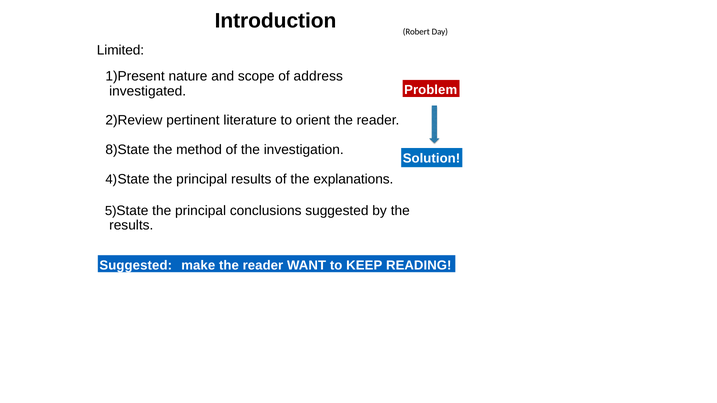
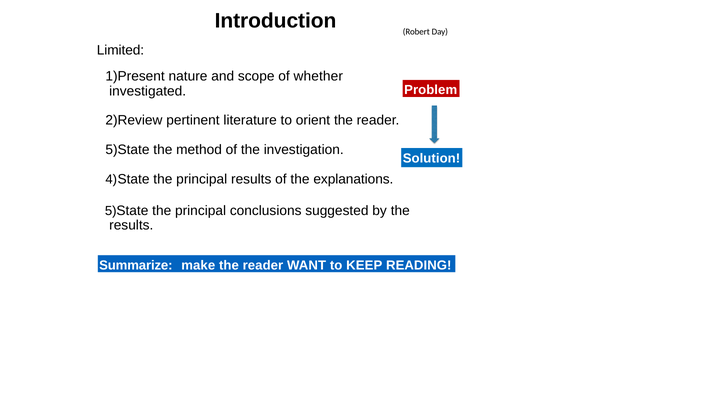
address: address -> whether (318, 76)
8)State: 8)State -> 5)State (127, 150)
Suggested: Suggested -> Summarize (136, 265)
